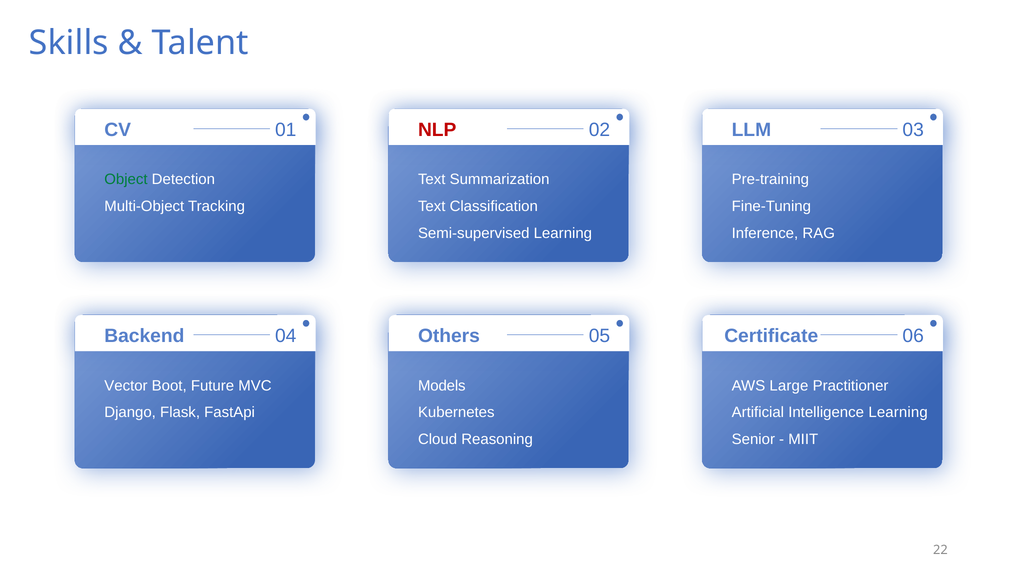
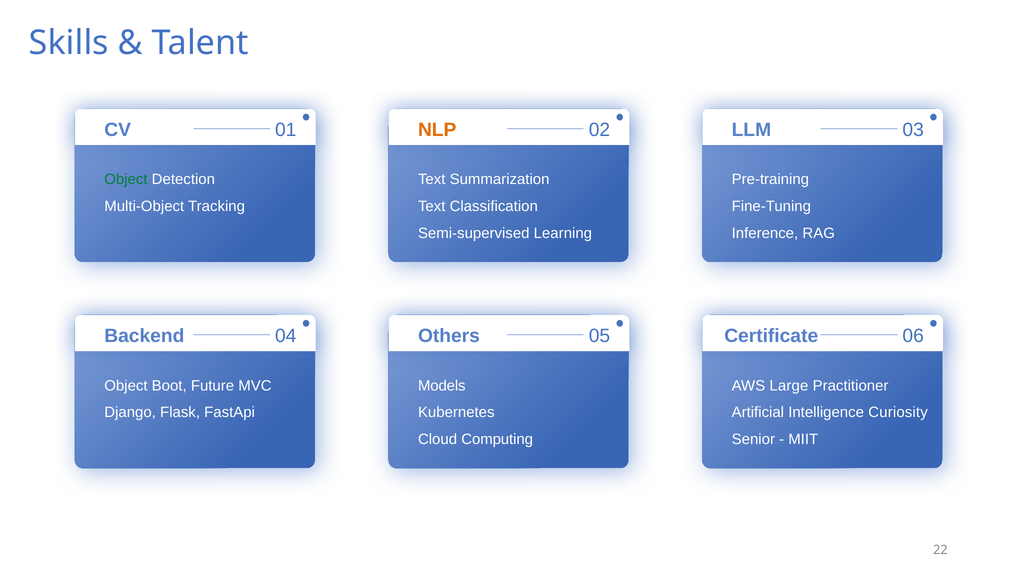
NLP colour: red -> orange (437, 130)
Vector: Vector -> Object (126, 386)
Intelligence Learning: Learning -> Curiosity (898, 413)
Reasoning: Reasoning -> Computing (497, 440)
